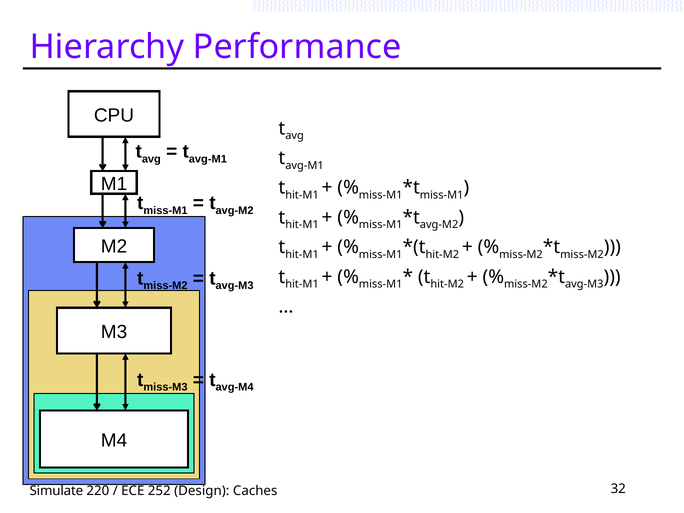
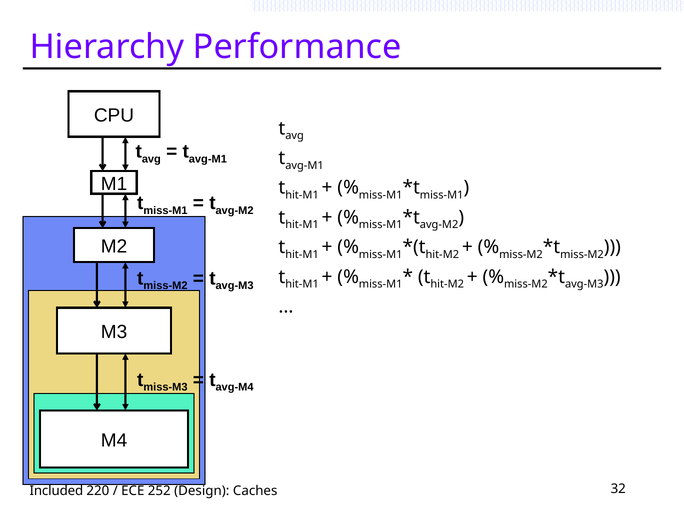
Simulate: Simulate -> Included (56, 491)
